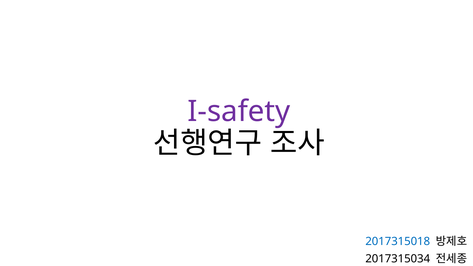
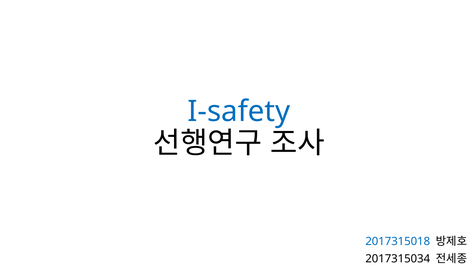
I-safety colour: purple -> blue (239, 111)
